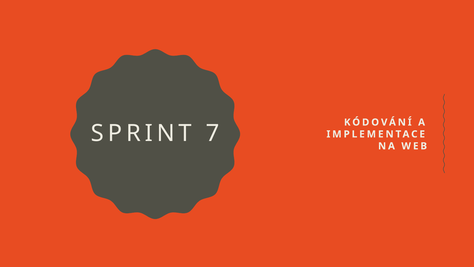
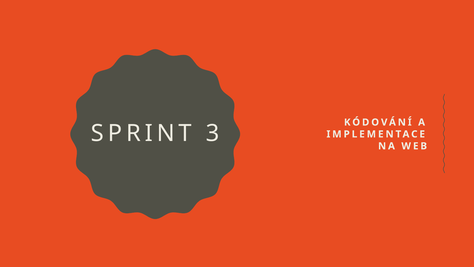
7: 7 -> 3 (213, 133)
